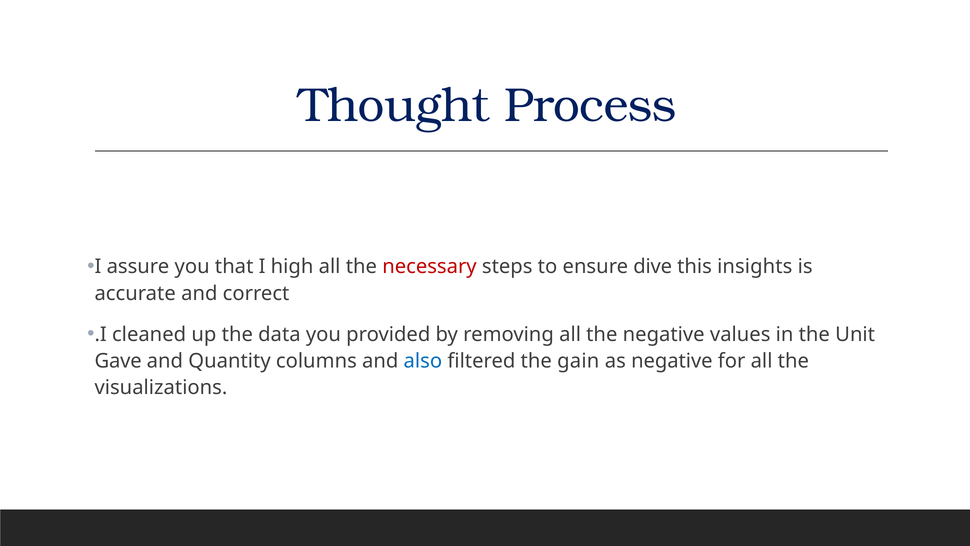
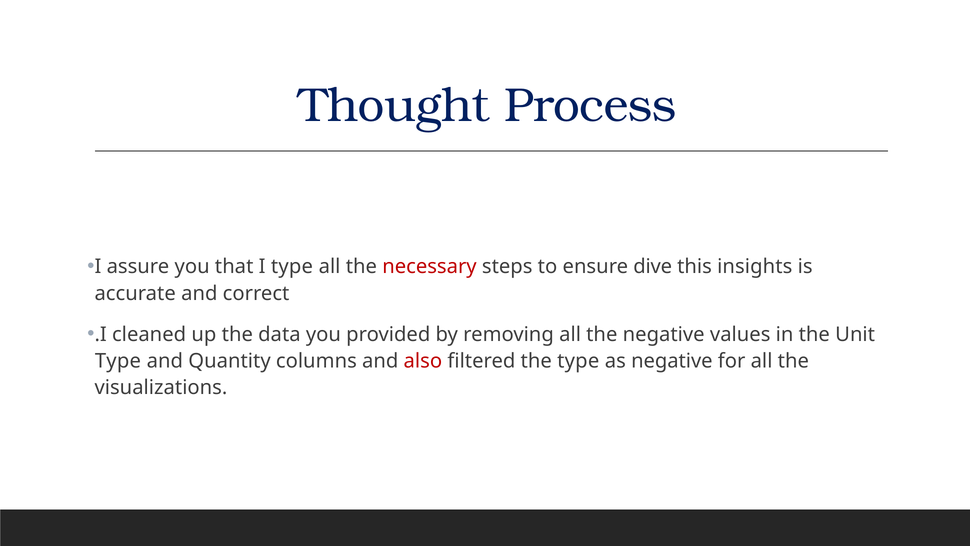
I high: high -> type (292, 267)
Gave: Gave -> Type (118, 361)
also colour: blue -> red (423, 361)
the gain: gain -> type (578, 361)
